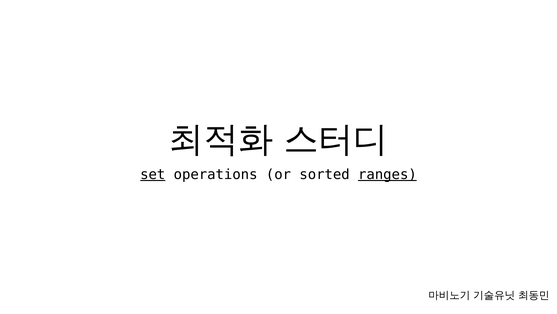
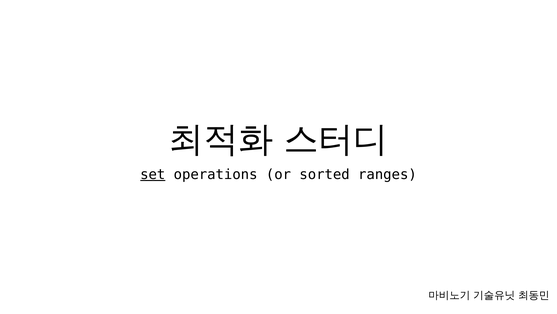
ranges underline: present -> none (387, 174)
